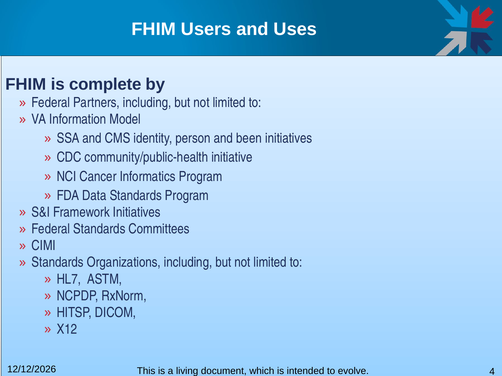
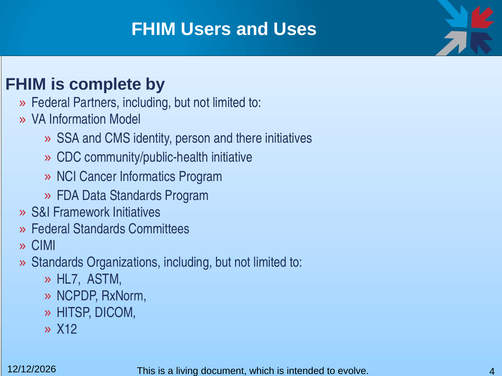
been: been -> there (249, 139)
